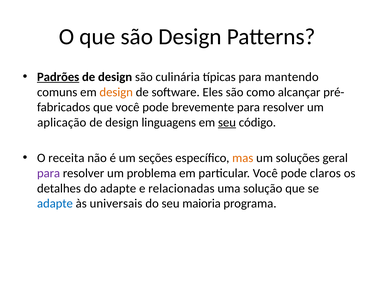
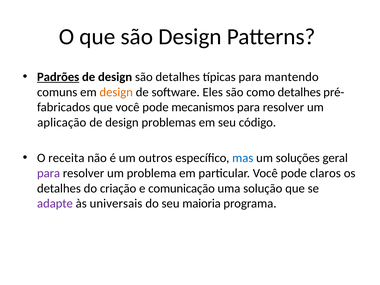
são culinária: culinária -> detalhes (178, 77)
como alcançar: alcançar -> detalhes (299, 92)
brevemente: brevemente -> mecanismos (203, 107)
linguagens: linguagens -> problemas (169, 122)
seu underline: present -> none (227, 122)
seções: seções -> outros (155, 158)
mas colour: orange -> blue (243, 158)
do adapte: adapte -> criação (118, 188)
relacionadas: relacionadas -> comunicação (182, 188)
adapte colour: blue -> purple (55, 204)
